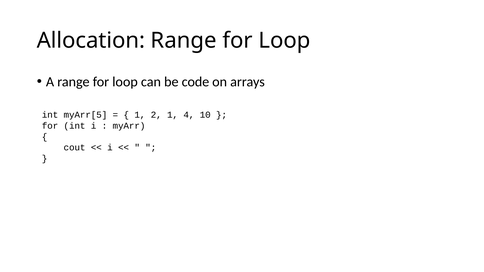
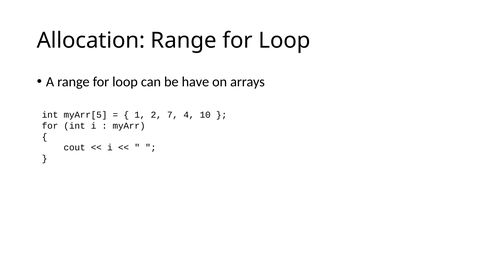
code: code -> have (195, 82)
2 1: 1 -> 7 (173, 115)
